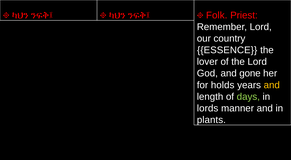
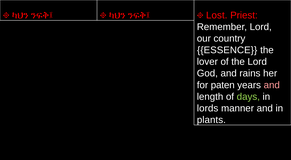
Folk: Folk -> Lost (217, 15)
gone: gone -> rains (250, 73)
holds: holds -> paten (223, 85)
and colour: yellow -> pink (272, 85)
